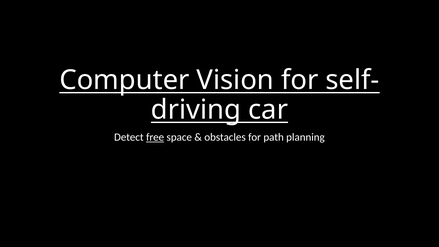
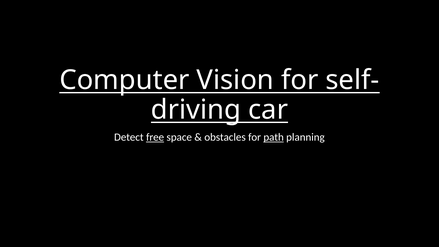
path underline: none -> present (274, 137)
